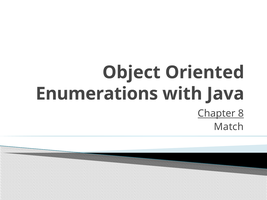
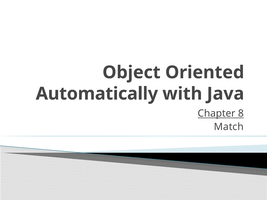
Enumerations: Enumerations -> Automatically (97, 94)
